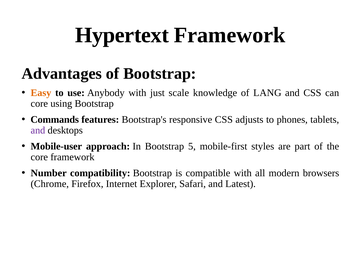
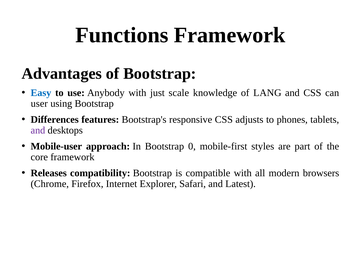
Hypertext: Hypertext -> Functions (122, 35)
Easy colour: orange -> blue (41, 93)
core: core -> user (39, 104)
Commands: Commands -> Differences (55, 119)
5: 5 -> 0 (192, 146)
Number: Number -> Releases (49, 173)
